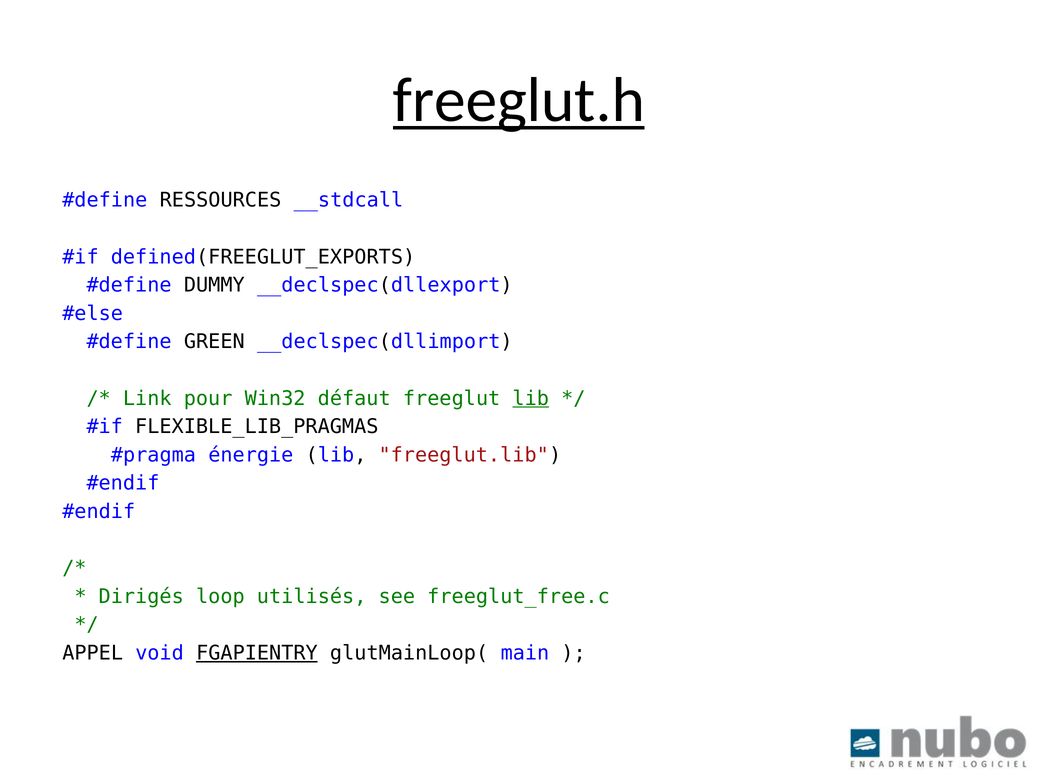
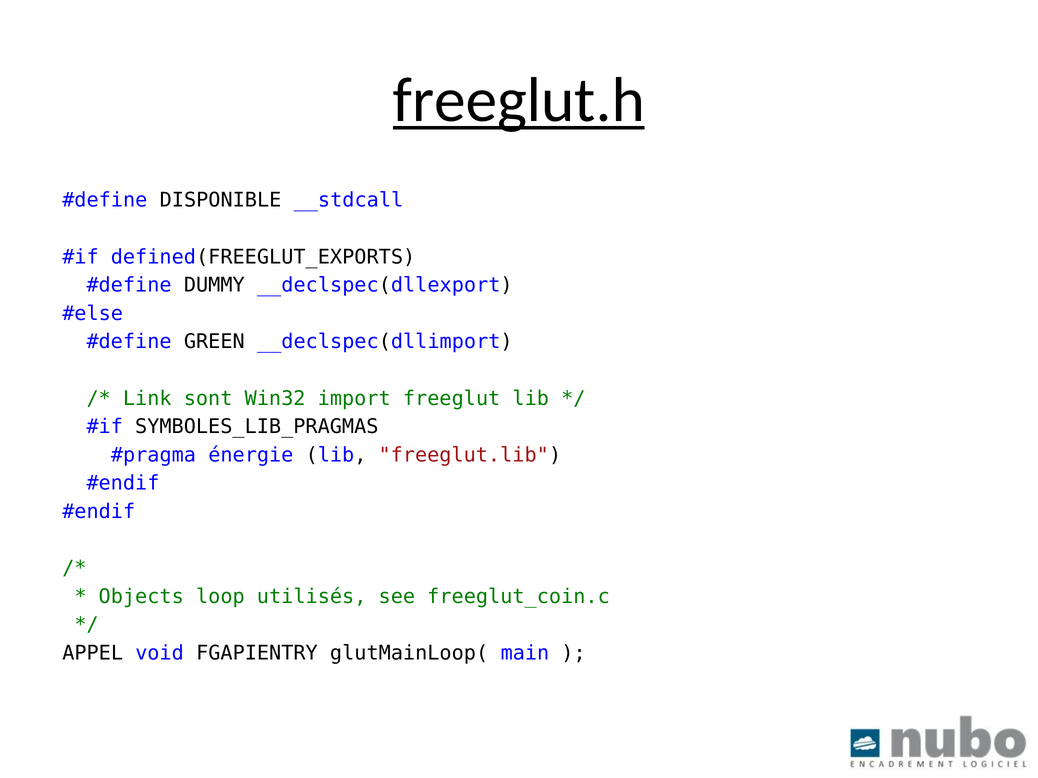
RESSOURCES: RESSOURCES -> DISPONIBLE (221, 200)
pour: pour -> sont (208, 399)
défaut: défaut -> import (354, 399)
lib underline: present -> none (531, 399)
FLEXIBLE_LIB_PRAGMAS: FLEXIBLE_LIB_PRAGMAS -> SYMBOLES_LIB_PRAGMAS (257, 427)
Dirigés: Dirigés -> Objects (141, 597)
freeglut_free.c: freeglut_free.c -> freeglut_coin.c (519, 597)
FGAPIENTRY underline: present -> none (257, 654)
